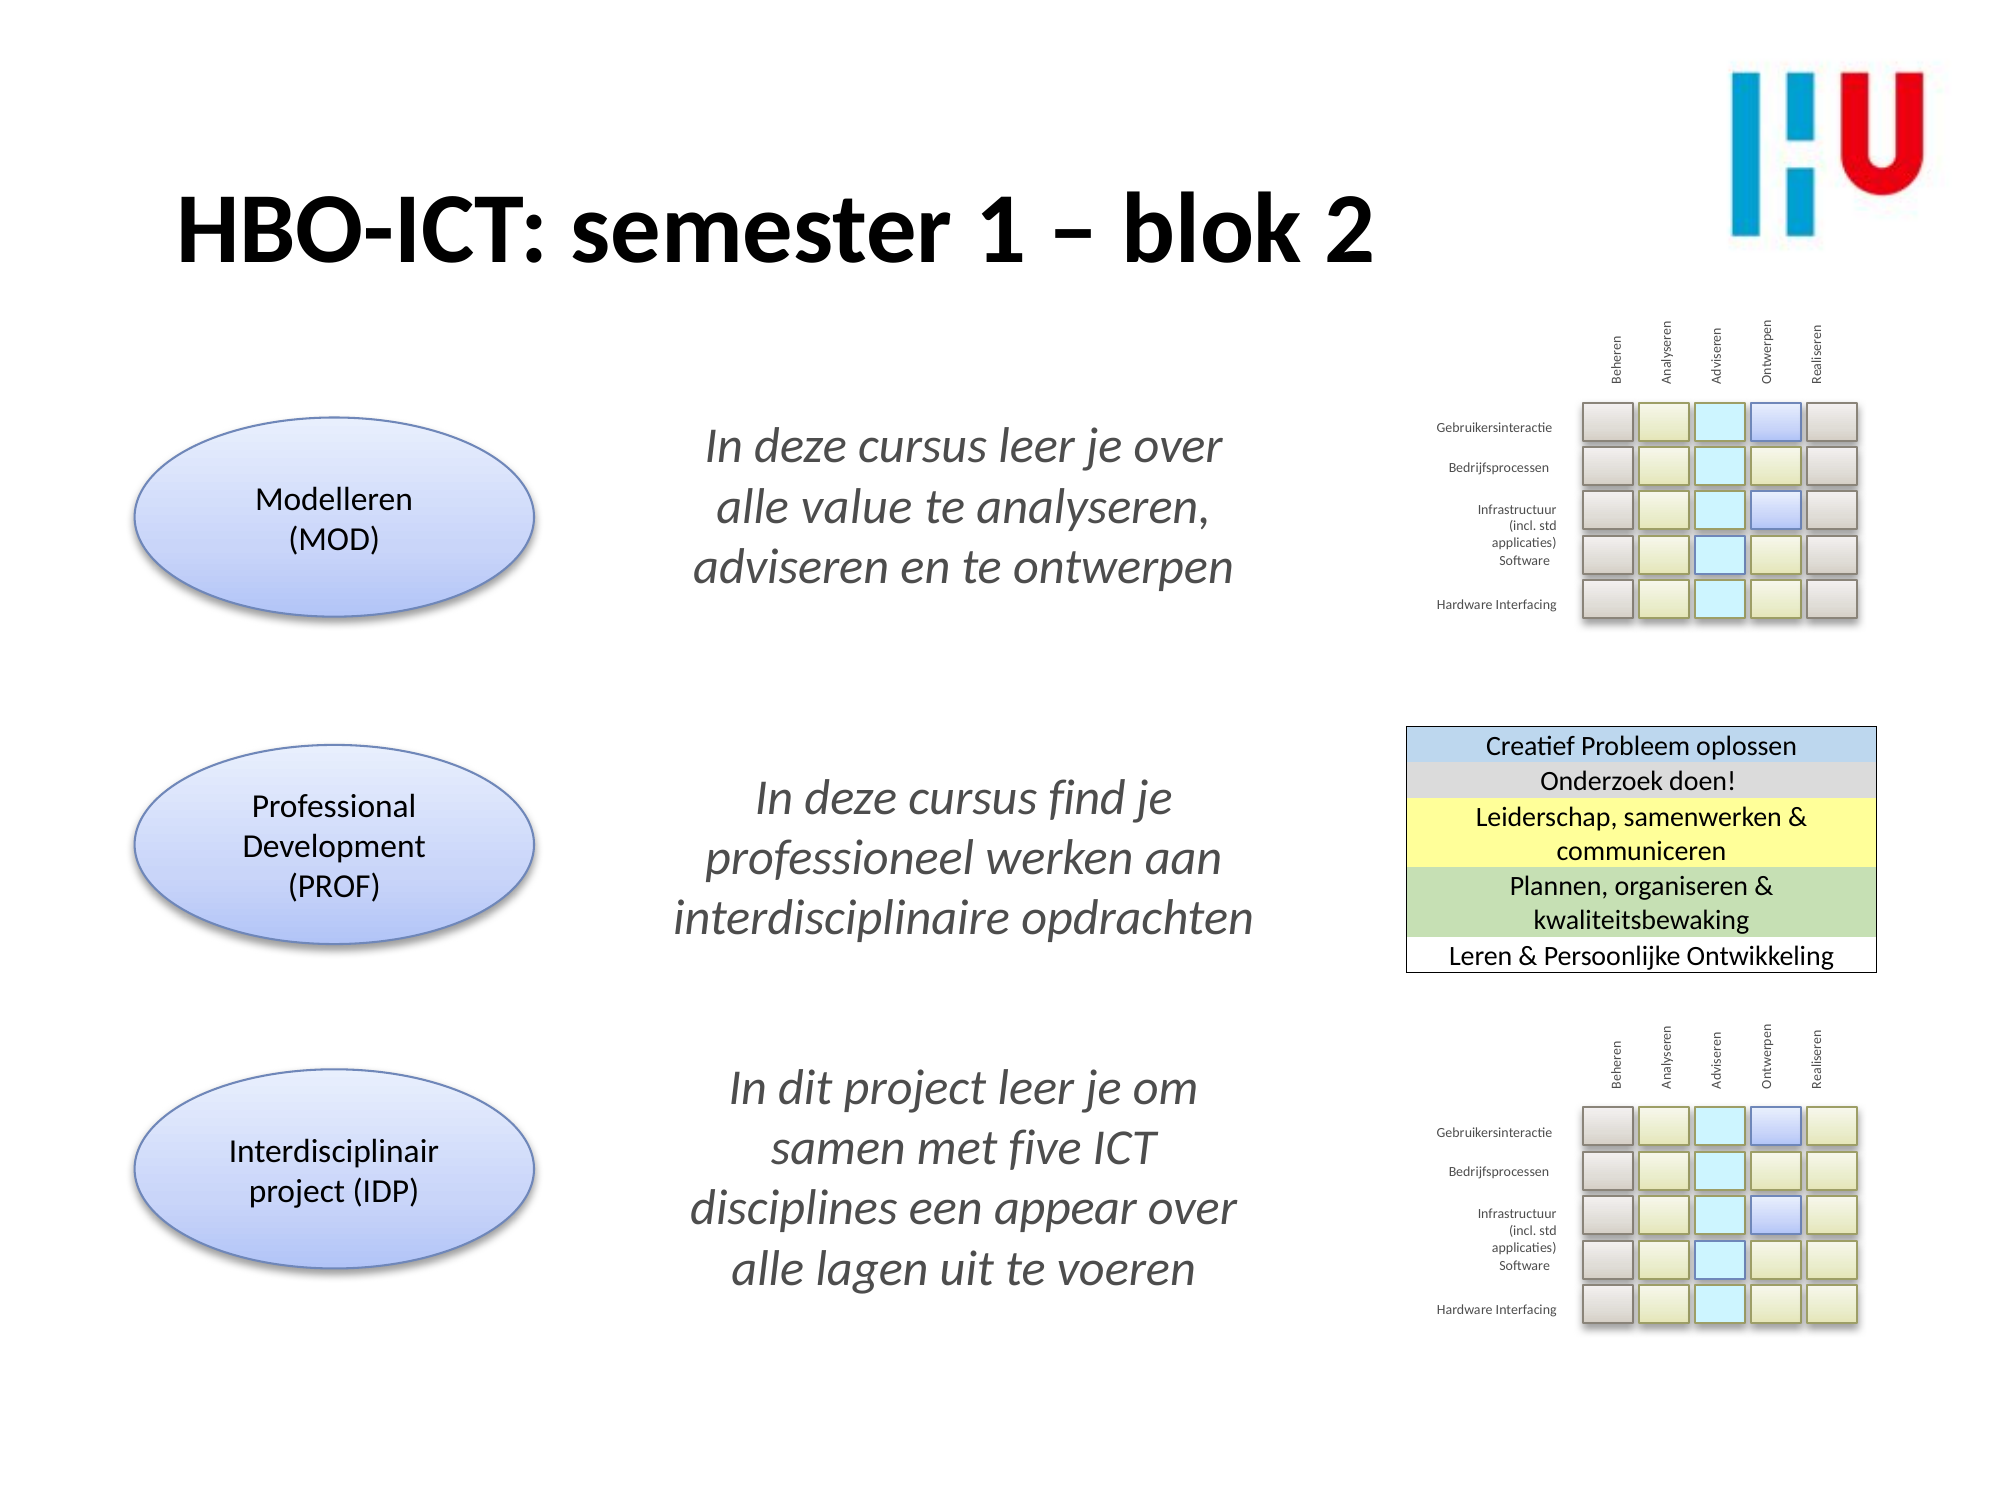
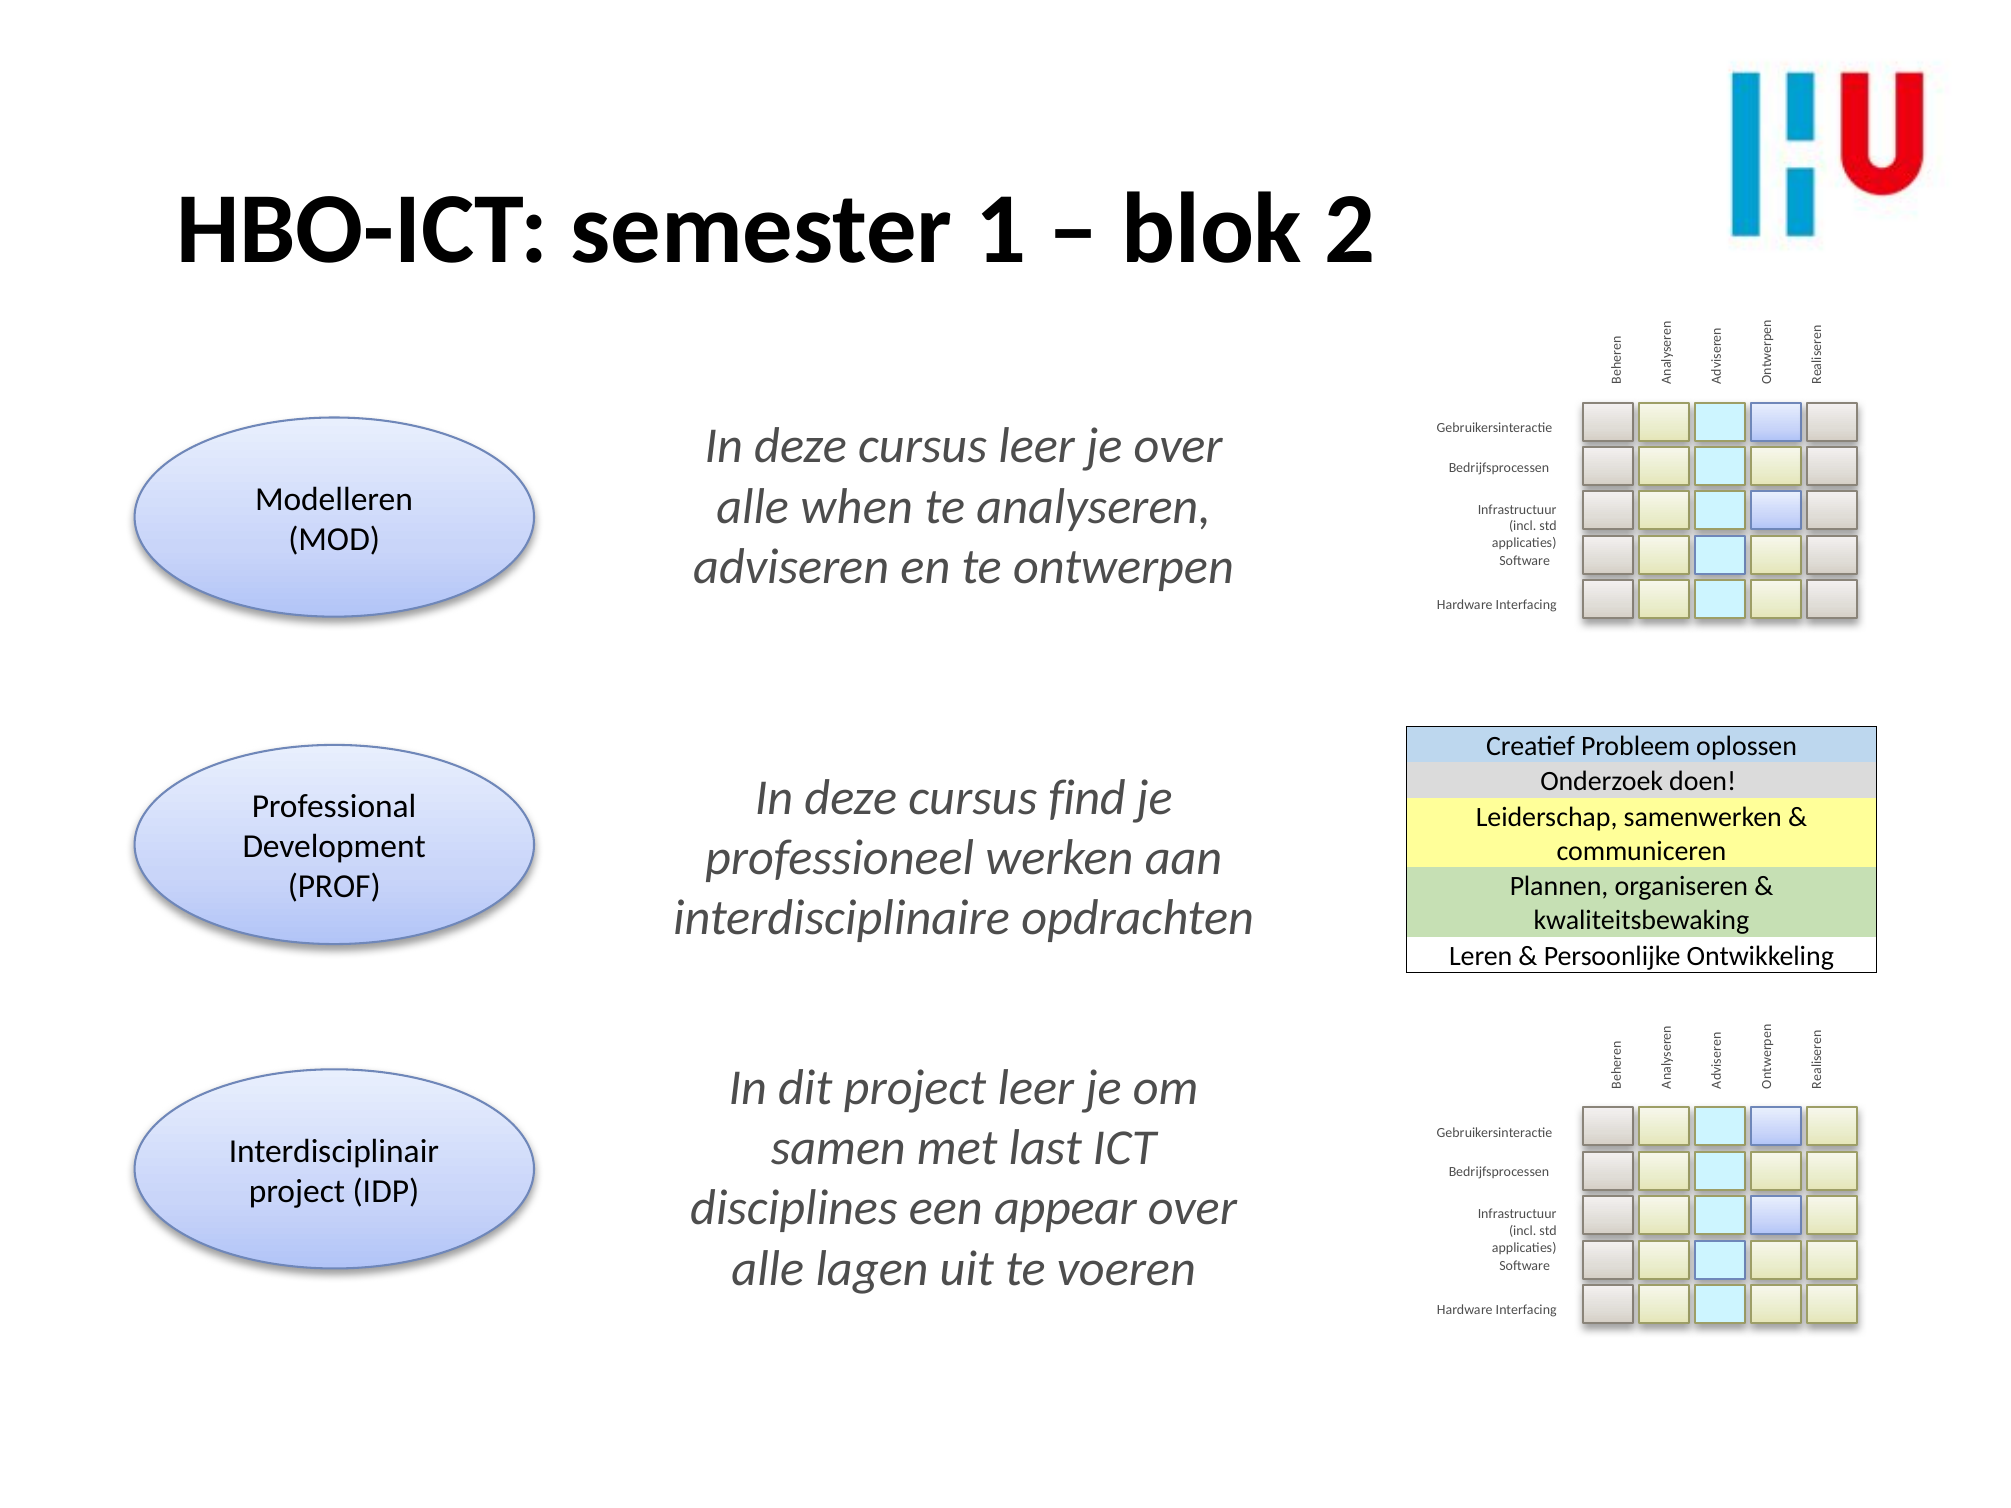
value: value -> when (857, 507)
five: five -> last (1045, 1148)
